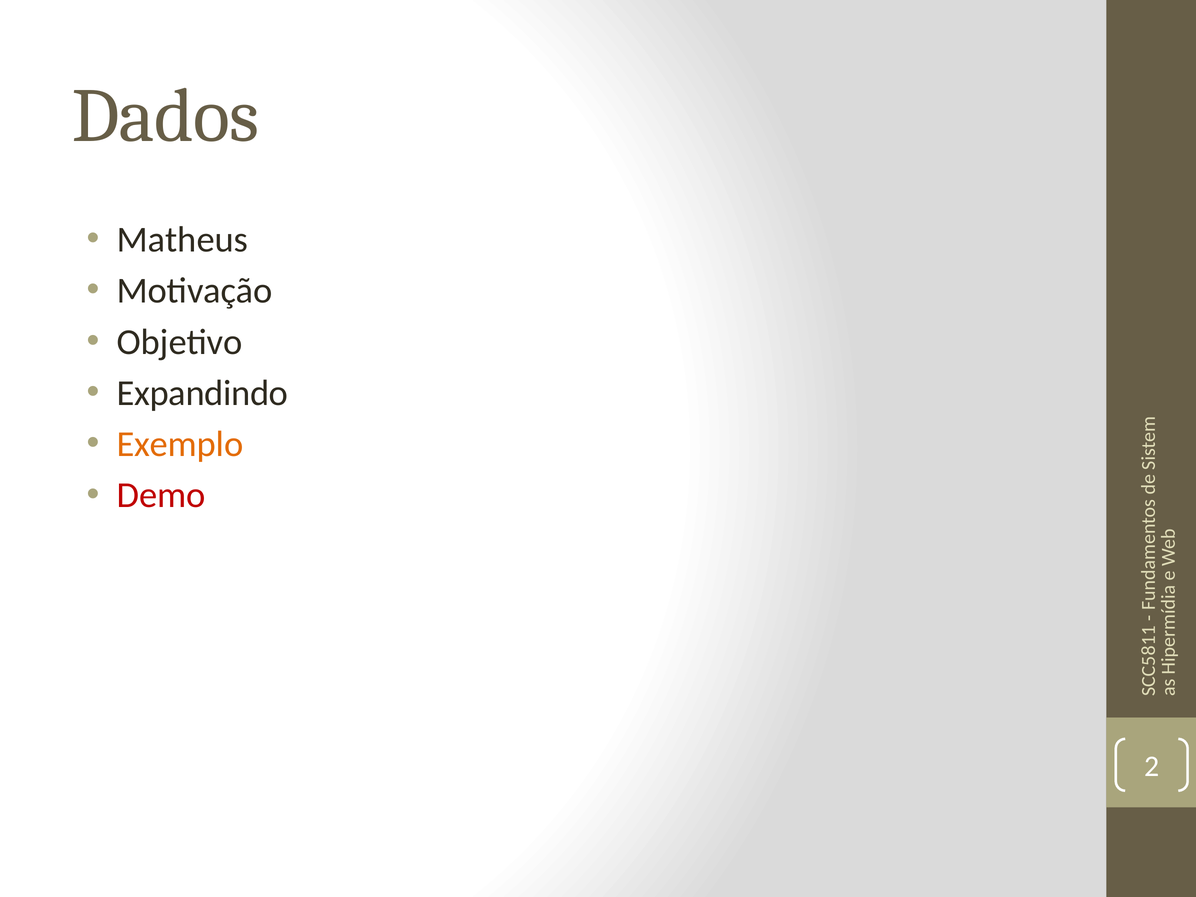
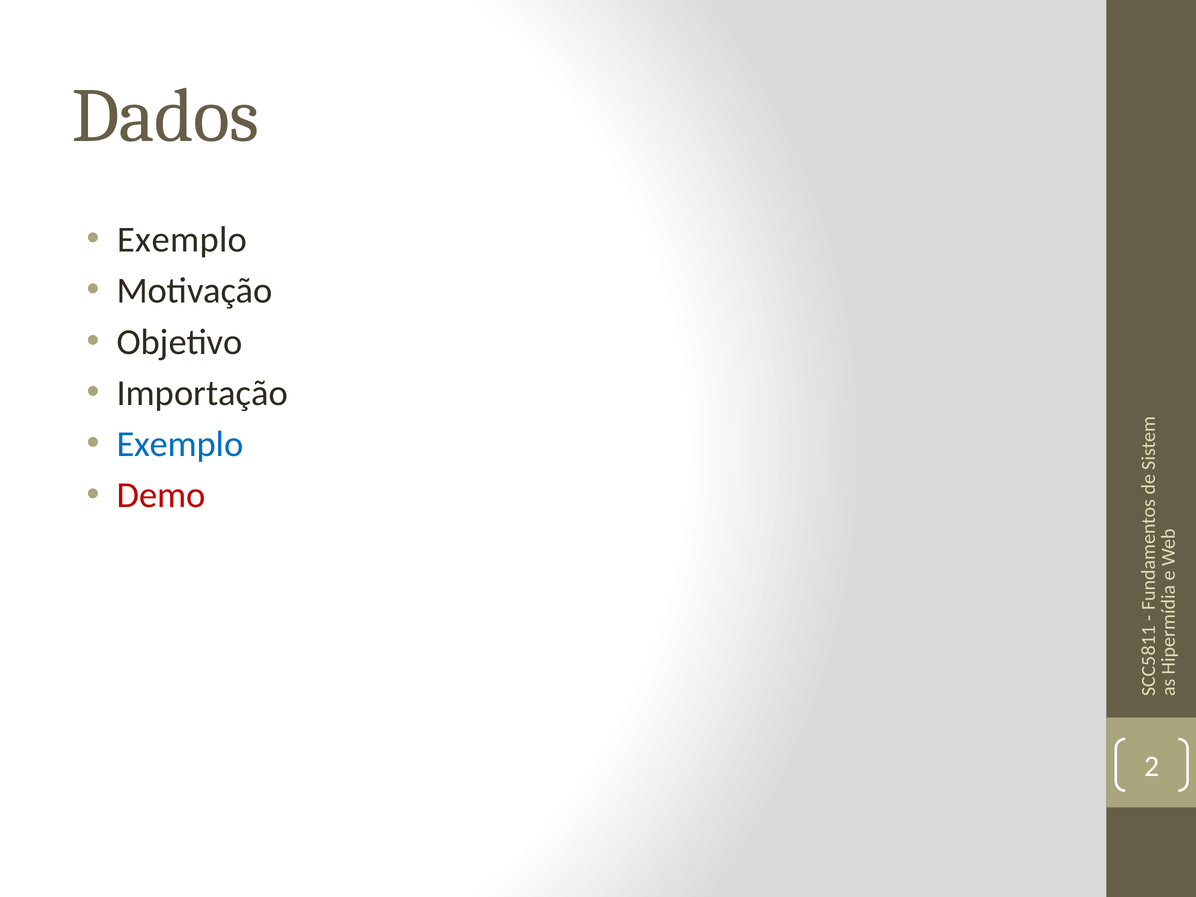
Matheus: Matheus -> Exemplo (182, 240)
Expandindo: Expandindo -> Importação (202, 393)
Exemplo colour: orange -> blue (180, 444)
